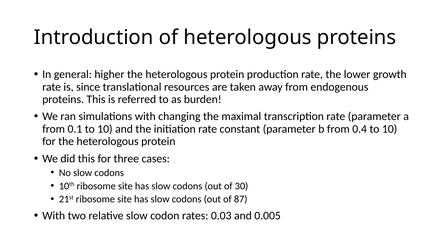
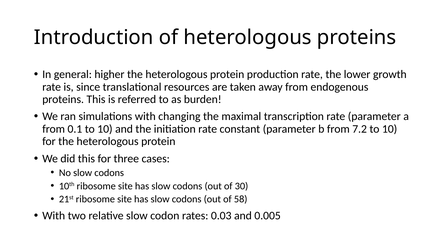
0.4: 0.4 -> 7.2 (360, 129)
87: 87 -> 58 (241, 200)
